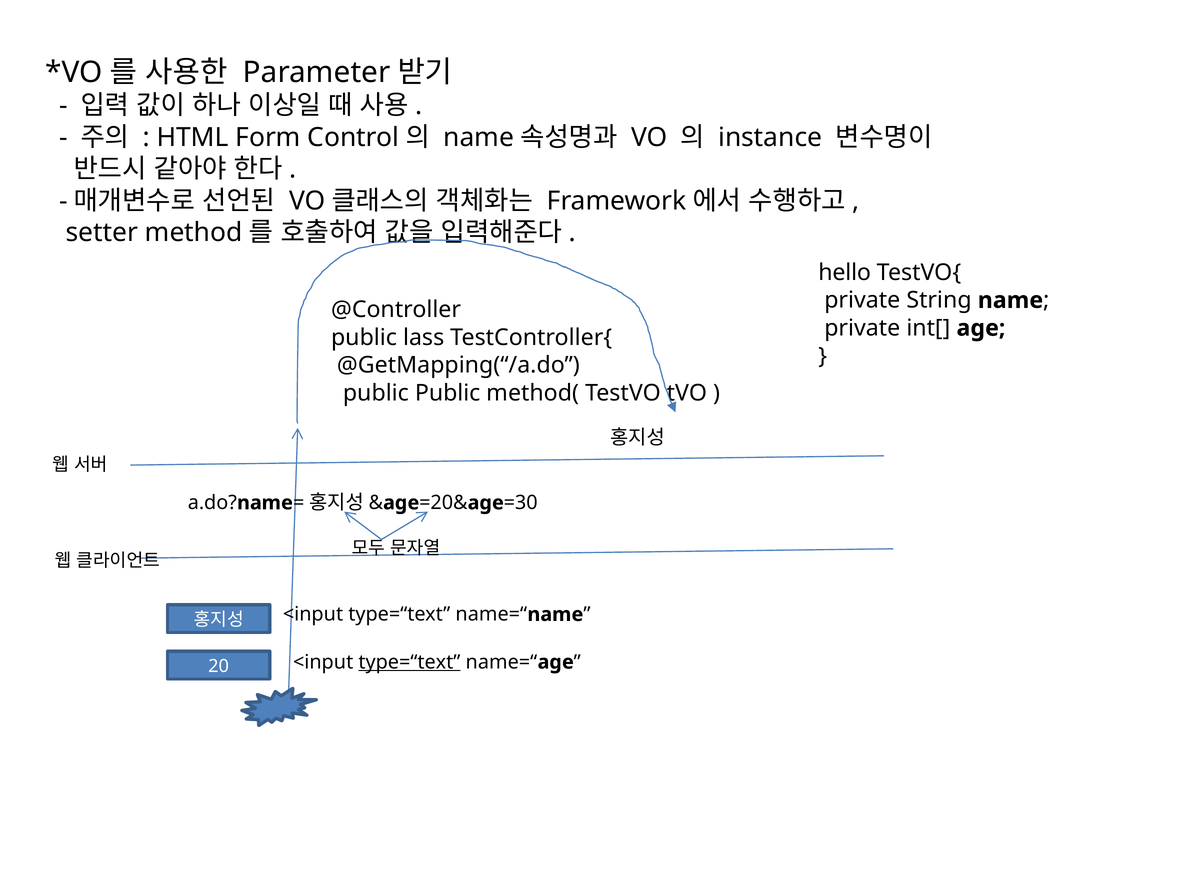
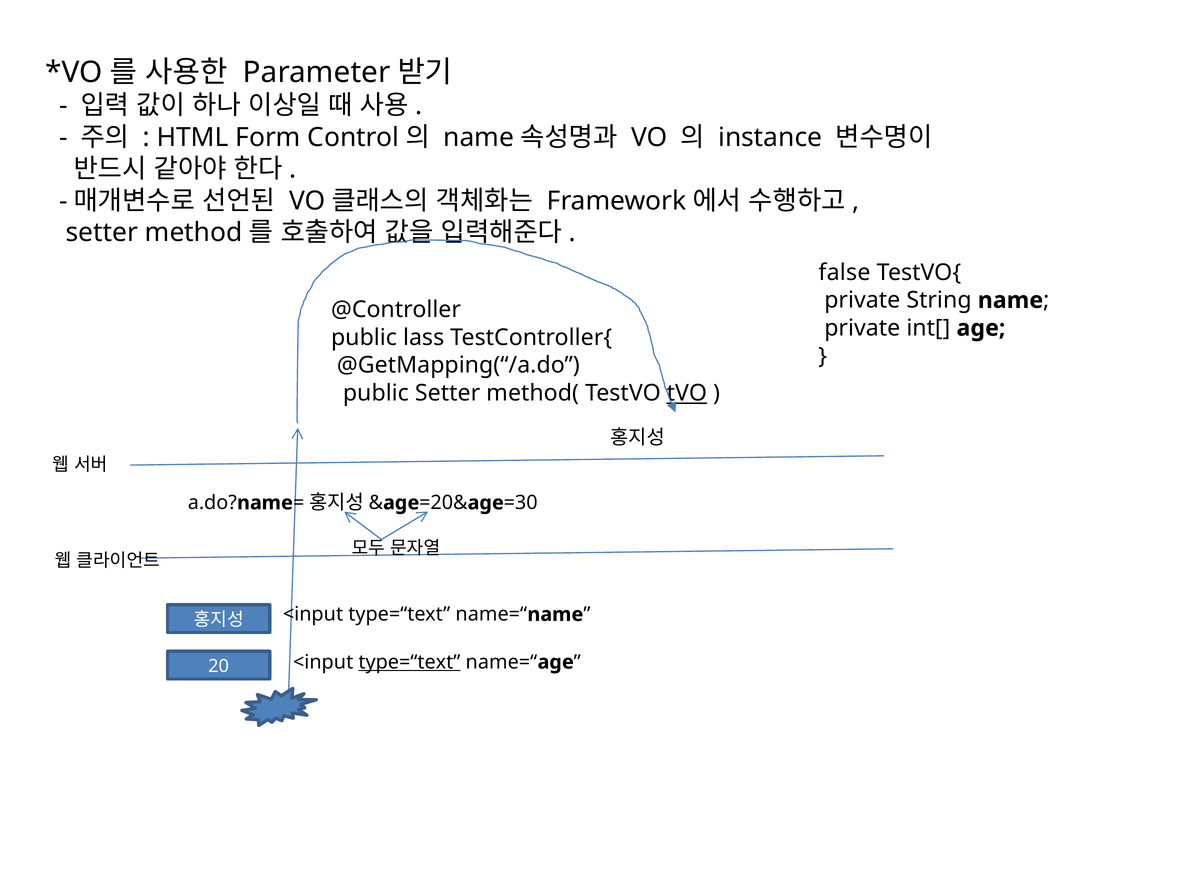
hello: hello -> false (844, 273)
public Public: Public -> Setter (448, 393)
tVO underline: none -> present (687, 393)
